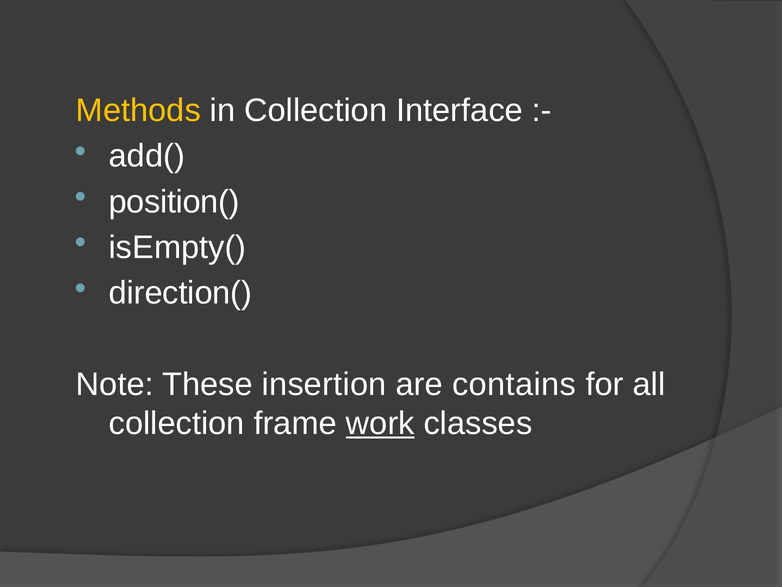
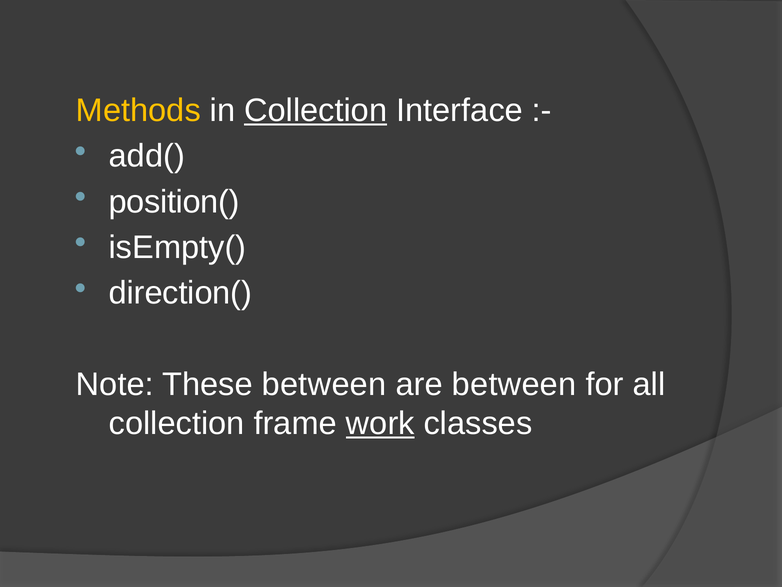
Collection underline: none -> present (316, 110)
These insertion: insertion -> between (324, 384)
are contains: contains -> between (514, 384)
